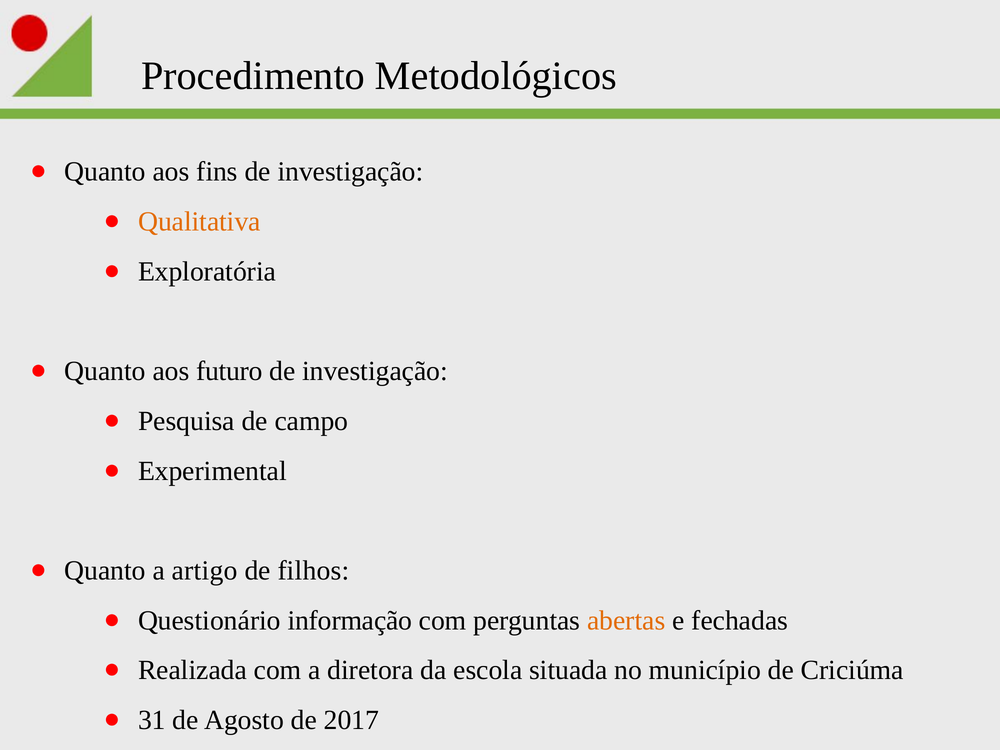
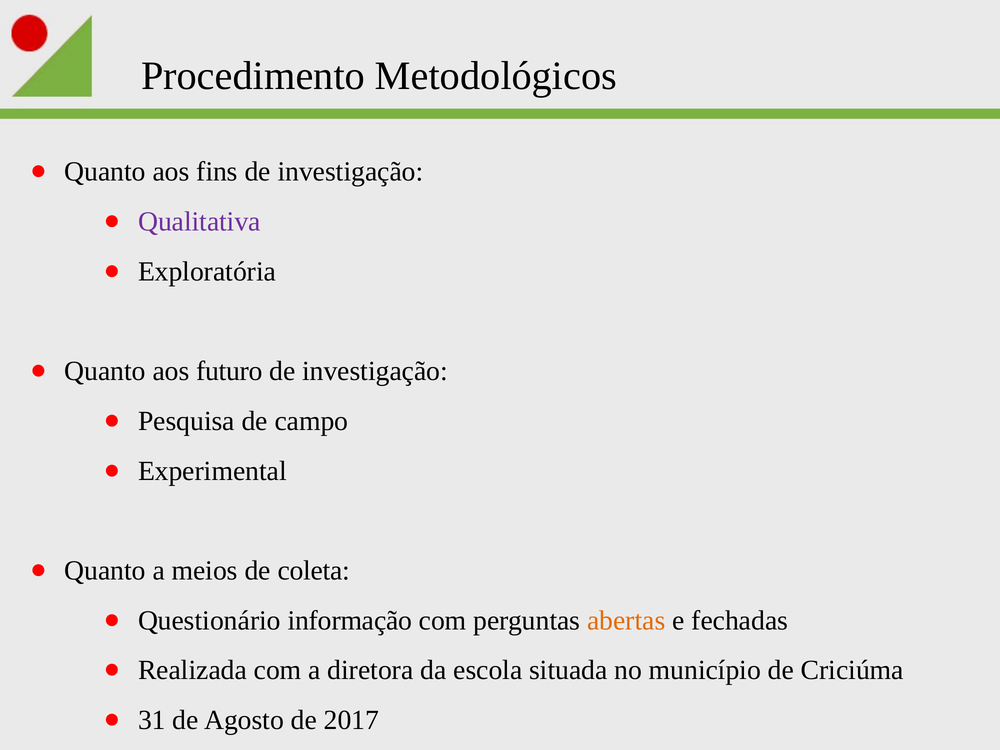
Qualitativa colour: orange -> purple (199, 222)
artigo: artigo -> meios (205, 571)
filhos: filhos -> coleta (314, 571)
